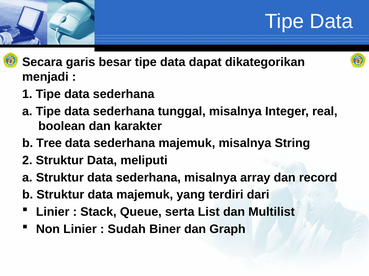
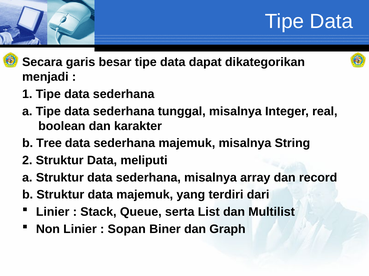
Sudah: Sudah -> Sopan (127, 230)
